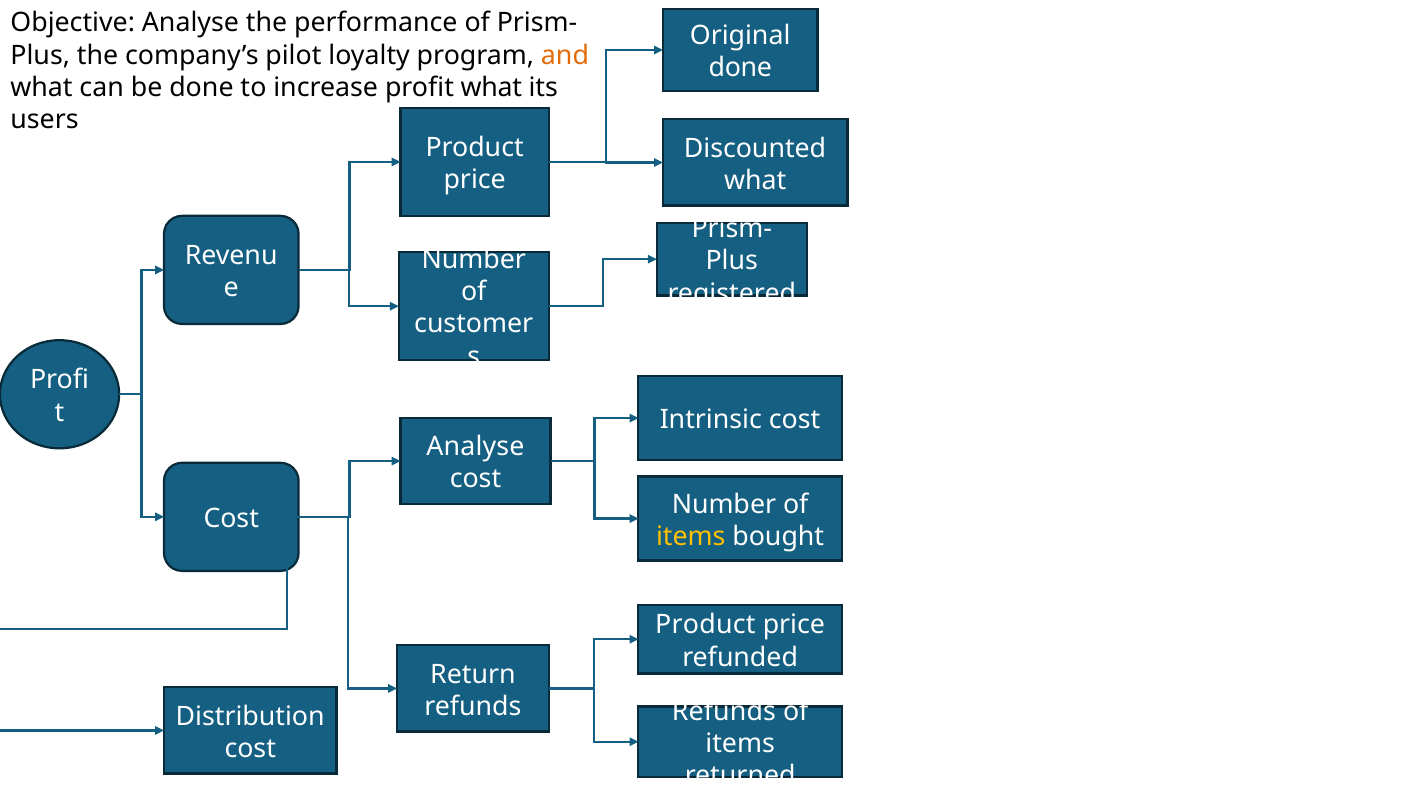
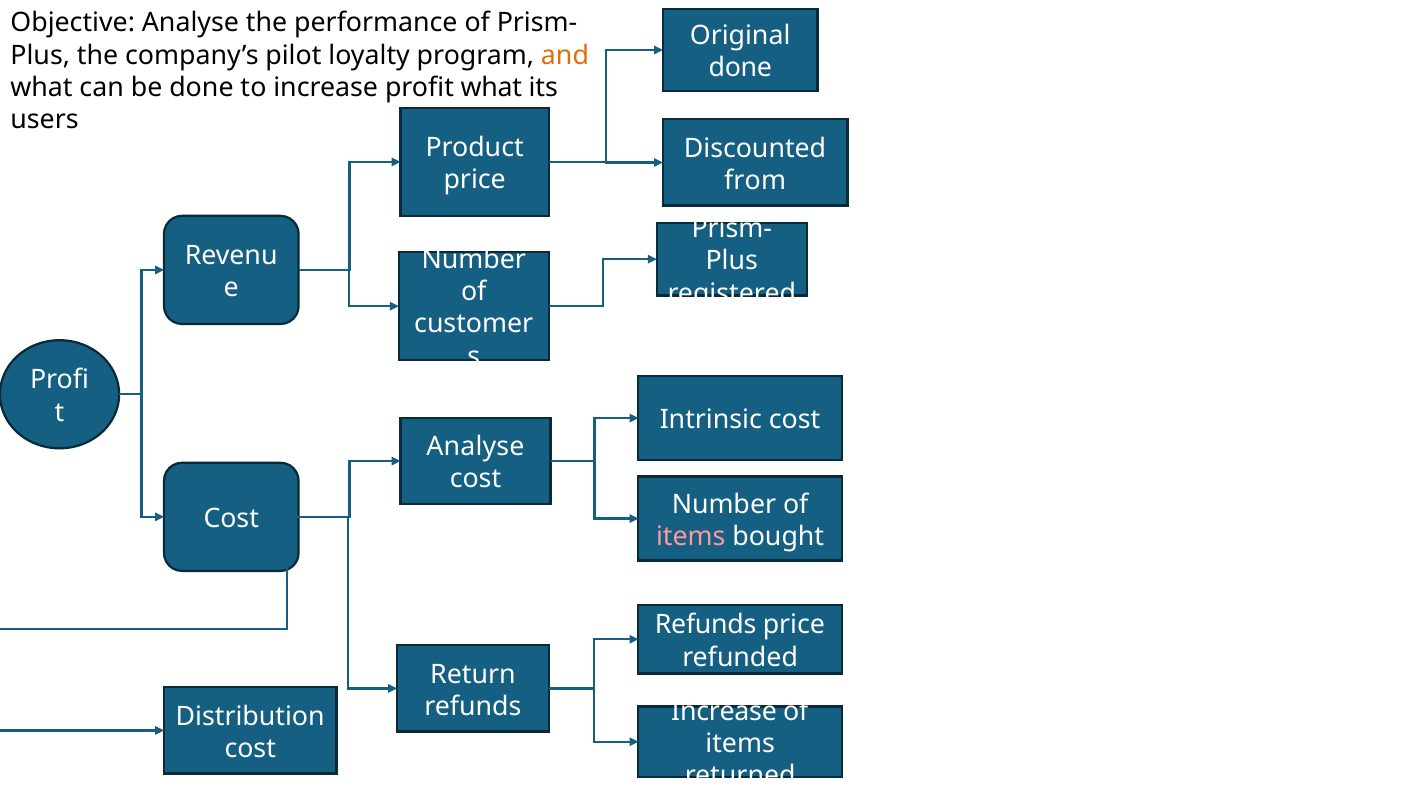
what: what -> from (755, 180)
items colour: yellow -> pink (691, 536)
Product: Product -> Refunds (706, 625)
Refunds: Refunds -> Increase (724, 711)
